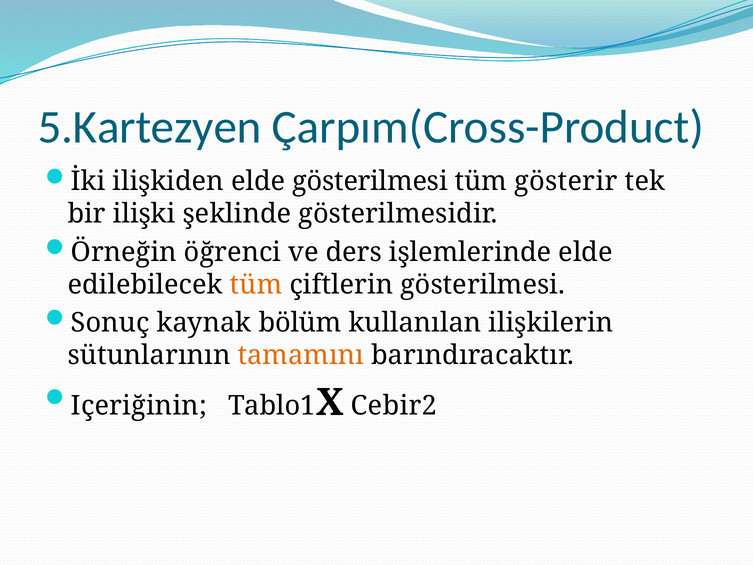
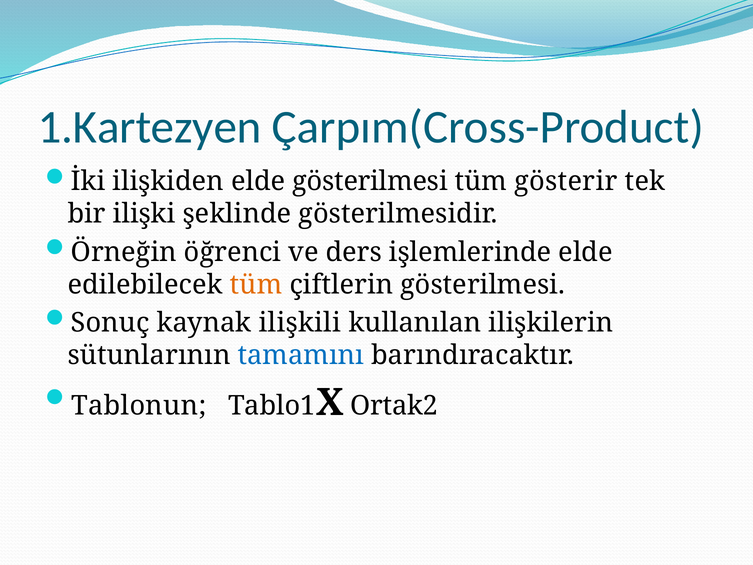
5.Kartezyen: 5.Kartezyen -> 1.Kartezyen (150, 127)
bölüm: bölüm -> ilişkili (300, 323)
tamamını colour: orange -> blue (301, 355)
Içeriğinin: Içeriğinin -> Tablonun (139, 406)
Cebir2: Cebir2 -> Ortak2 (394, 406)
